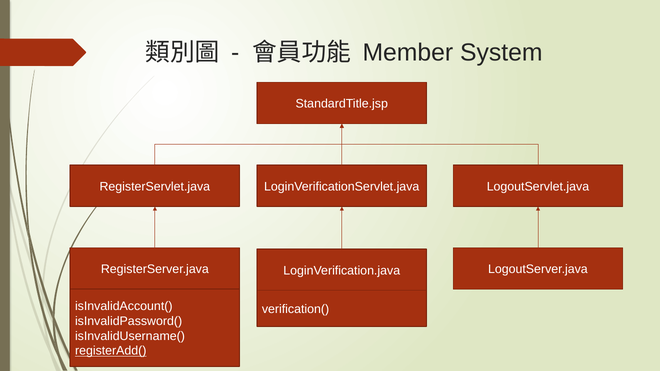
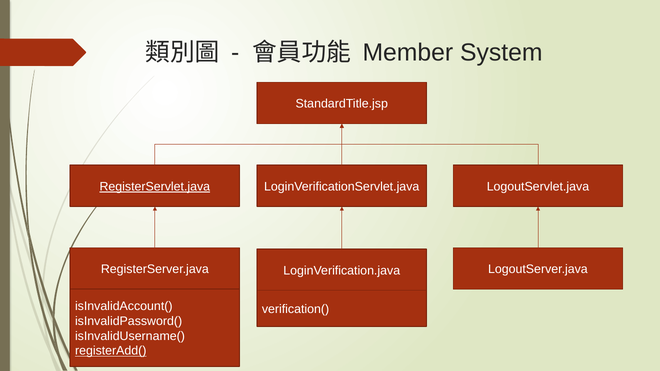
RegisterServlet.java underline: none -> present (155, 187)
